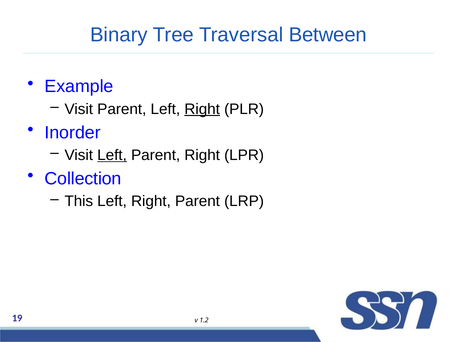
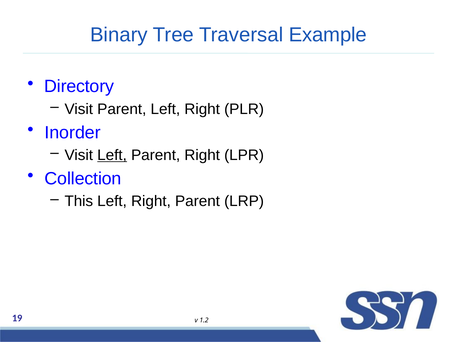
Between: Between -> Example (328, 35)
Example: Example -> Directory (79, 87)
Right underline: present -> none (202, 109)
